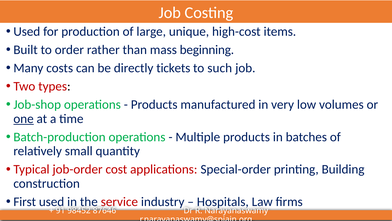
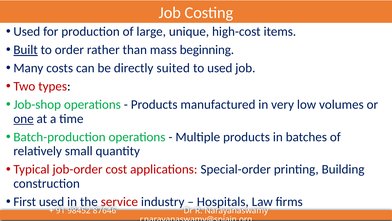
Built underline: none -> present (26, 50)
tickets: tickets -> suited (173, 68)
to such: such -> used (220, 68)
